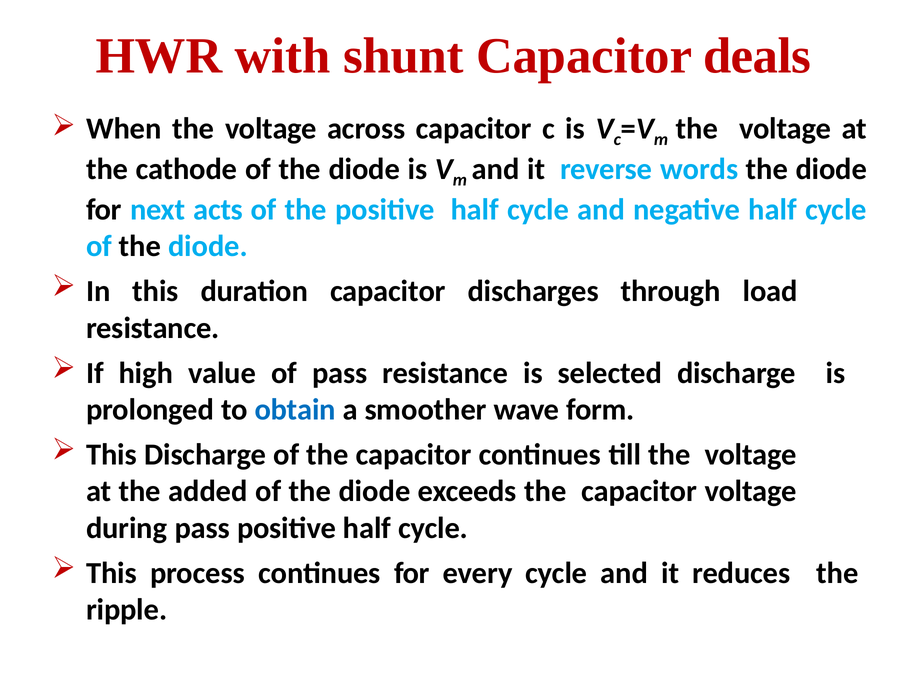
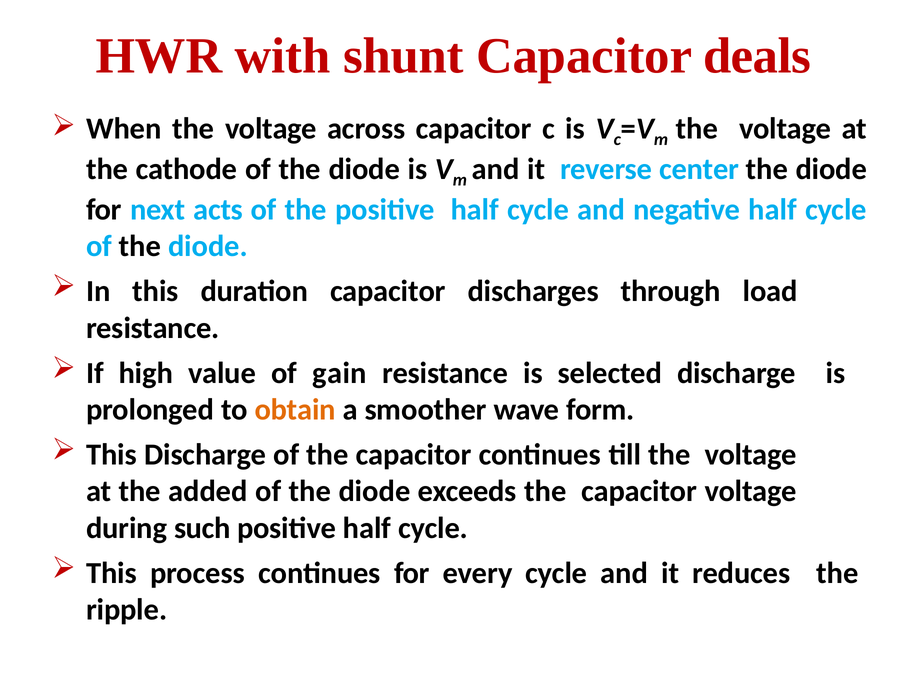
words: words -> center (699, 169)
of pass: pass -> gain (340, 373)
obtain colour: blue -> orange (295, 410)
during pass: pass -> such (202, 528)
